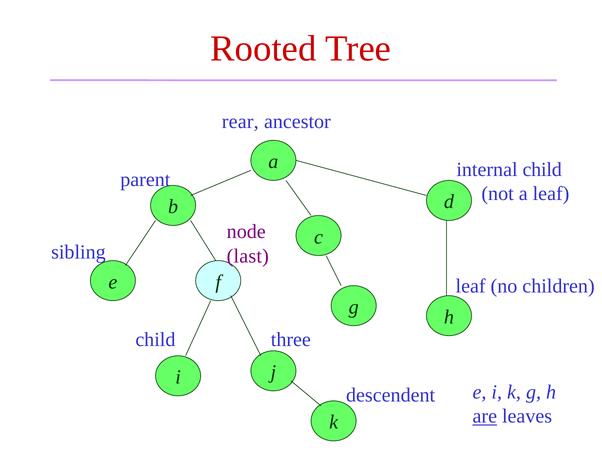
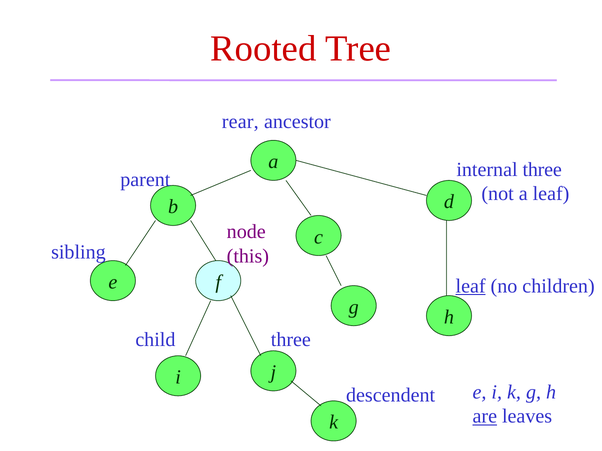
internal child: child -> three (542, 170)
last: last -> this (248, 256)
leaf underline: none -> present (471, 286)
